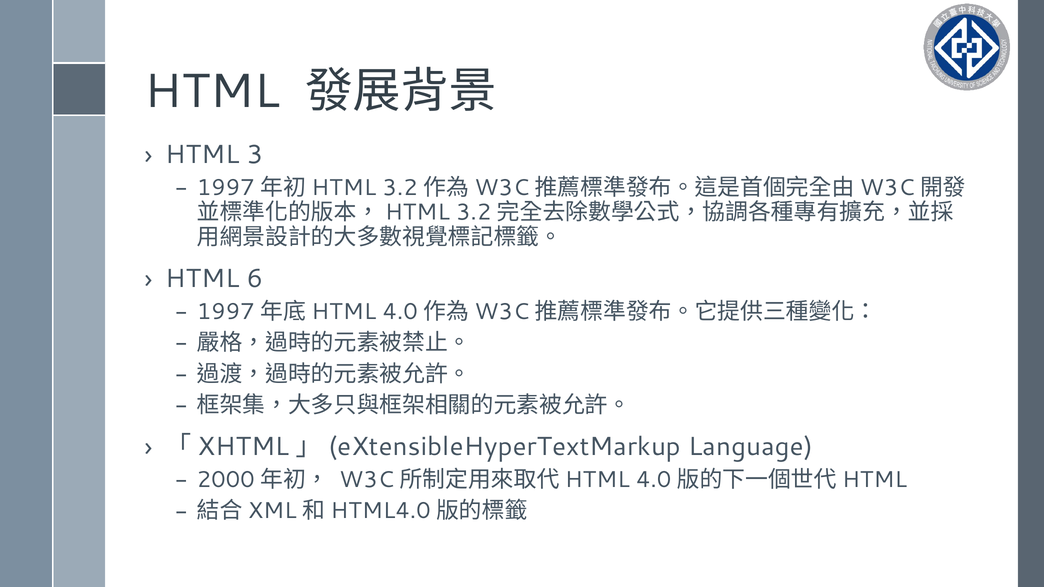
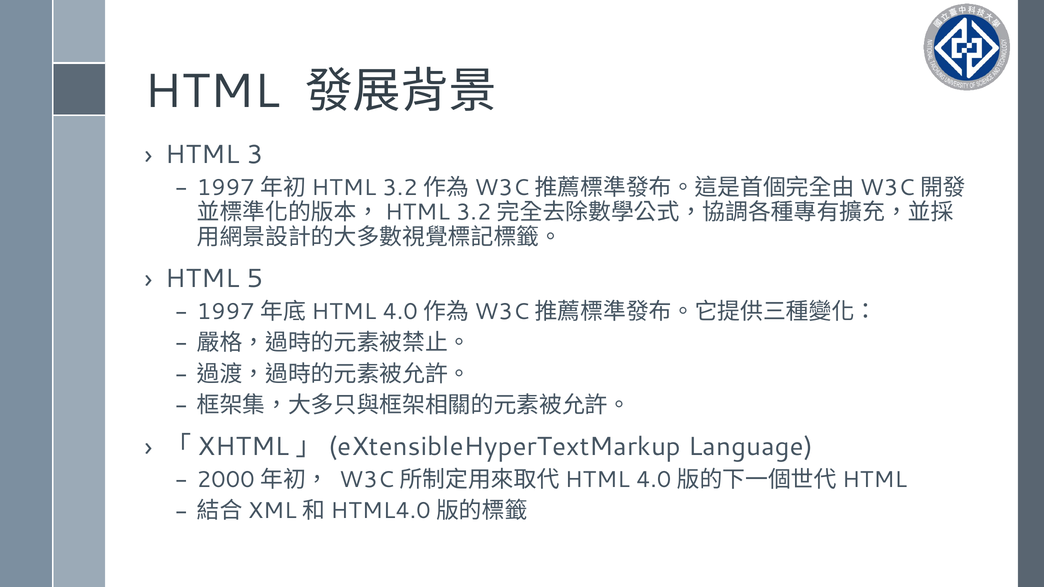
6: 6 -> 5 (255, 279)
